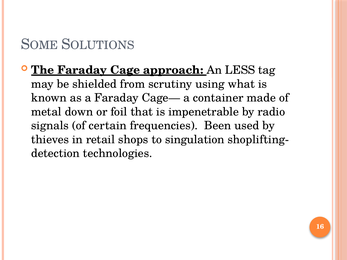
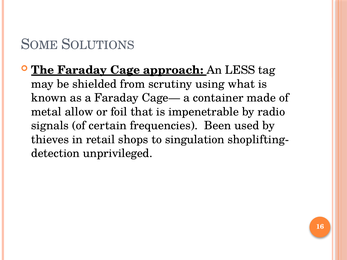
down: down -> allow (79, 112)
technologies: technologies -> unprivileged (118, 153)
